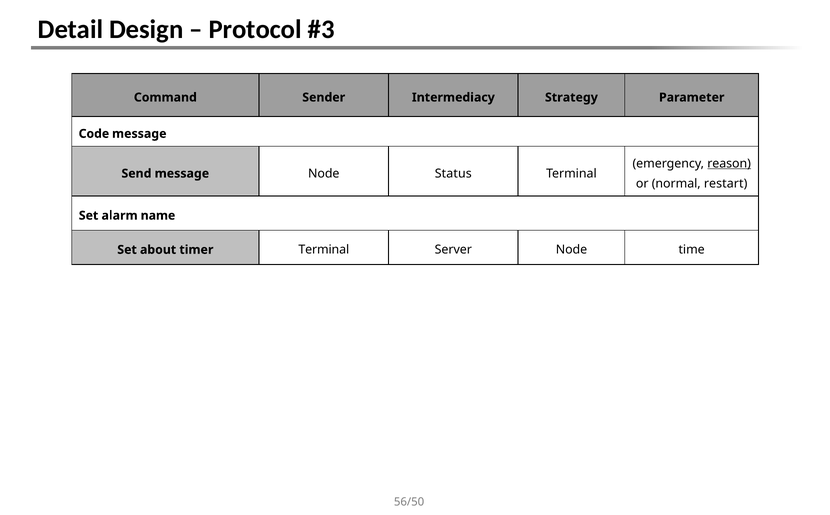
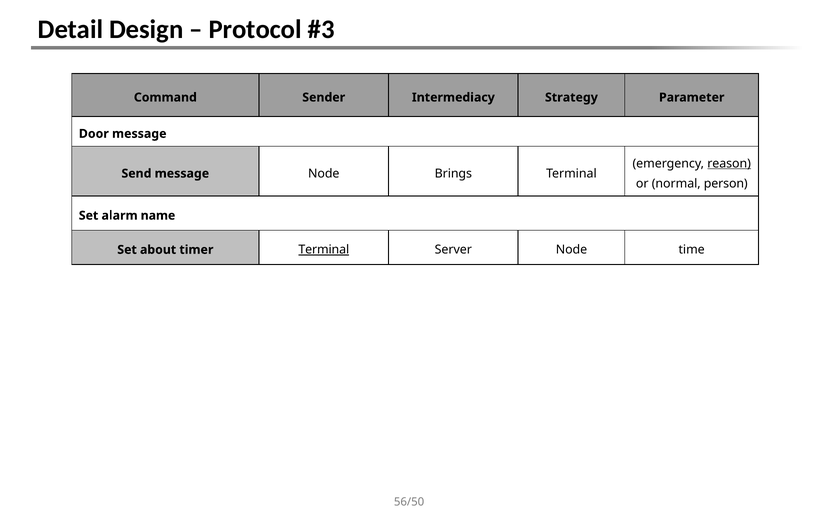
Code: Code -> Door (94, 134)
Status: Status -> Brings (453, 174)
restart: restart -> person (726, 184)
Terminal underline: none -> present (324, 250)
